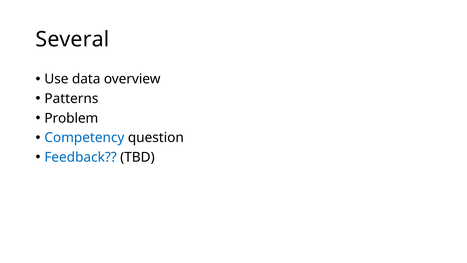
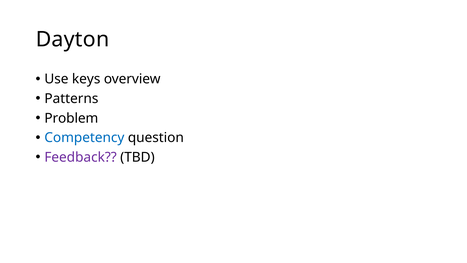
Several: Several -> Dayton (72, 39)
data: data -> keys (86, 79)
Feedback colour: blue -> purple (81, 157)
